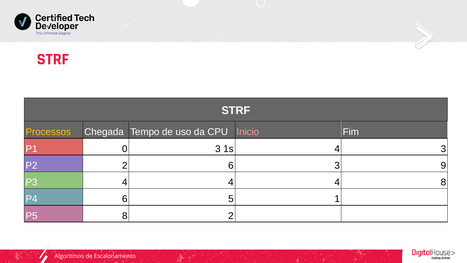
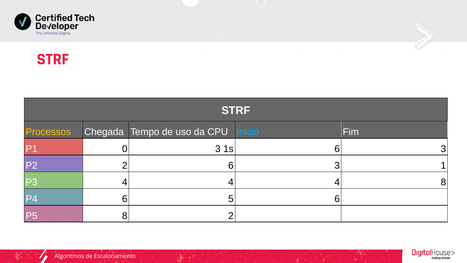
Inicio colour: pink -> light blue (248, 132)
1s 4: 4 -> 6 (337, 149)
9: 9 -> 1 (443, 165)
5 1: 1 -> 6 (337, 199)
